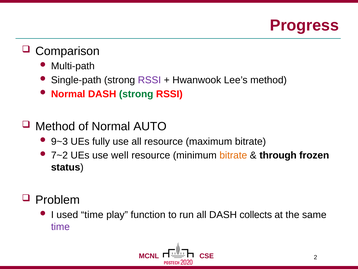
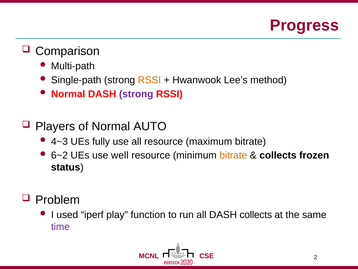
RSSI colour: purple -> orange (149, 80)
strong colour: green -> purple (136, 94)
Method: Method -> Players (55, 126)
9~3: 9~3 -> 4~3 (59, 141)
7~2: 7~2 -> 6~2 (59, 155)
through: through -> collects (278, 155)
used time: time -> iperf (92, 214)
